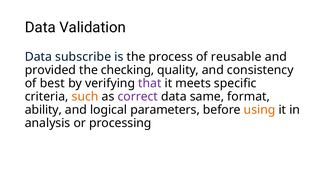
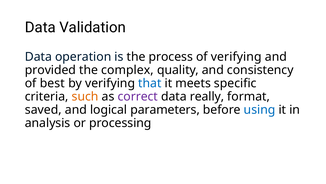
subscribe: subscribe -> operation (83, 57)
of reusable: reusable -> verifying (236, 57)
checking: checking -> complex (127, 70)
that colour: purple -> blue (150, 83)
same: same -> really (207, 96)
ability: ability -> saved (43, 109)
using colour: orange -> blue (260, 109)
